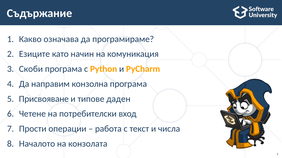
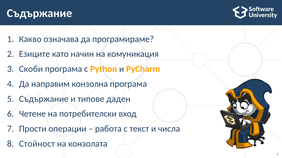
Присвояване: Присвояване -> Съдържание (44, 99)
Началото: Началото -> Стойност (37, 144)
